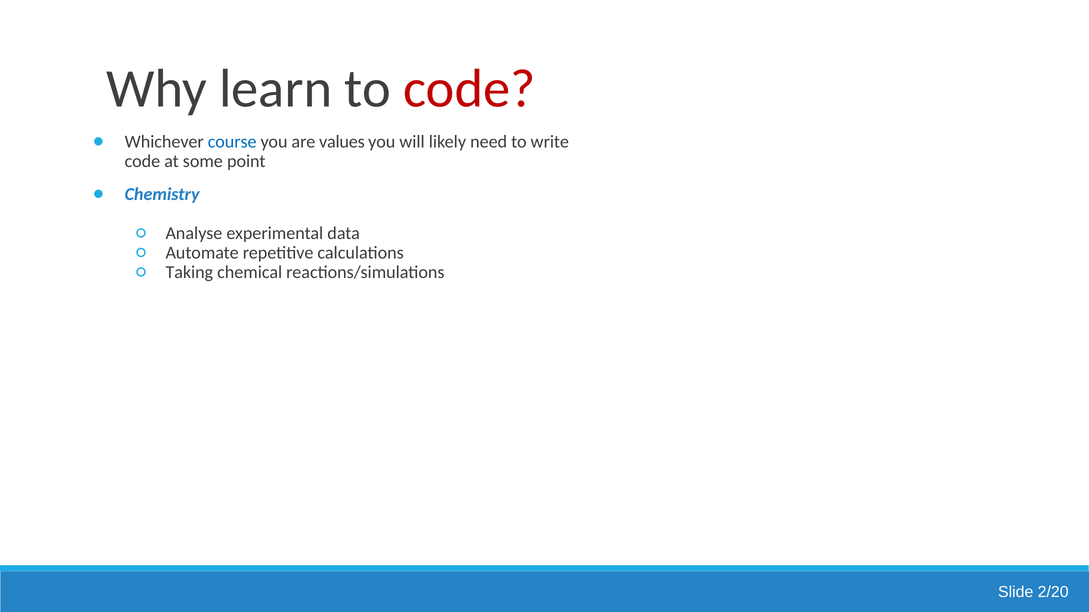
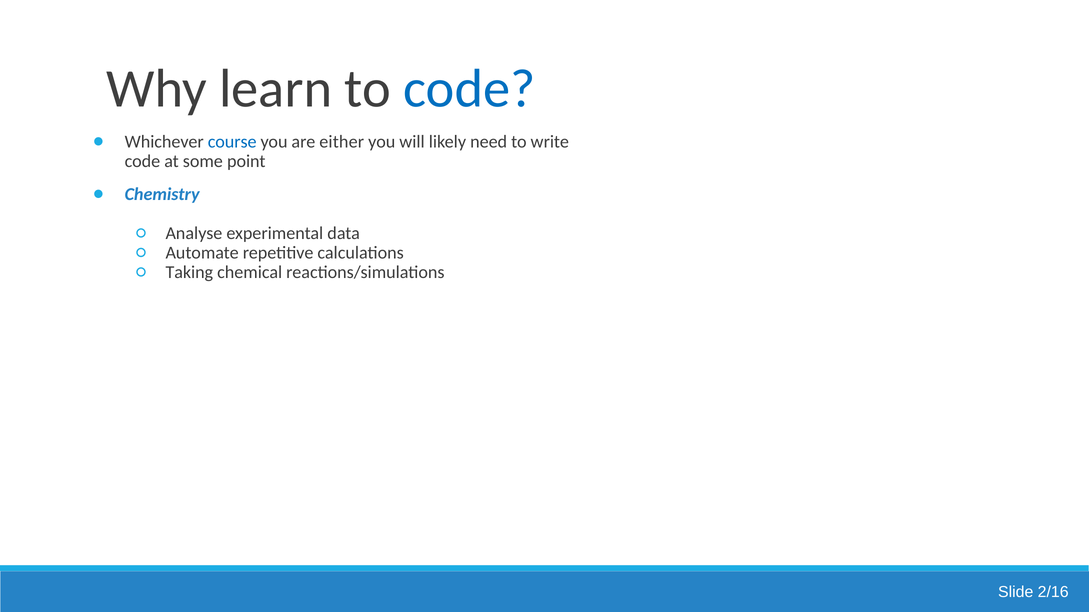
code colour: red -> blue (469, 89)
values: values -> either (342, 142)
2/20: 2/20 -> 2/16 (1053, 593)
